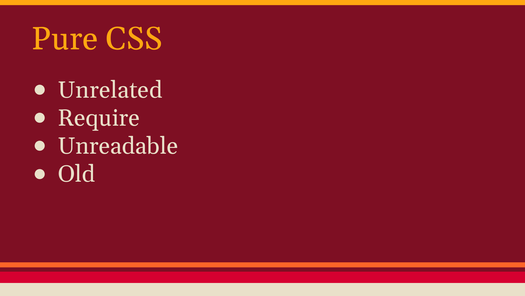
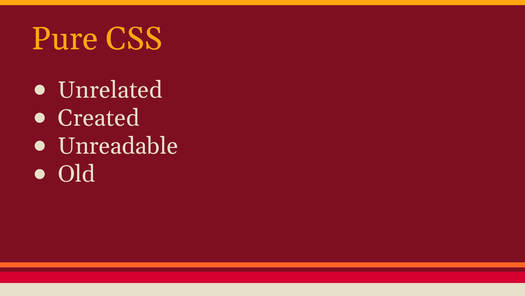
Require: Require -> Created (99, 118)
